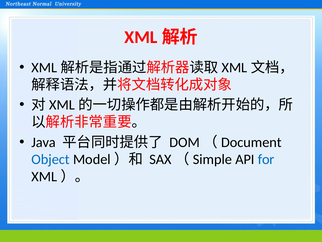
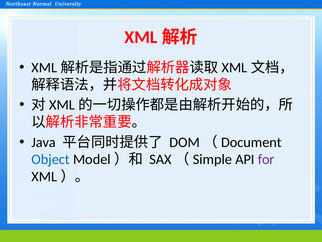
for colour: blue -> purple (266, 159)
